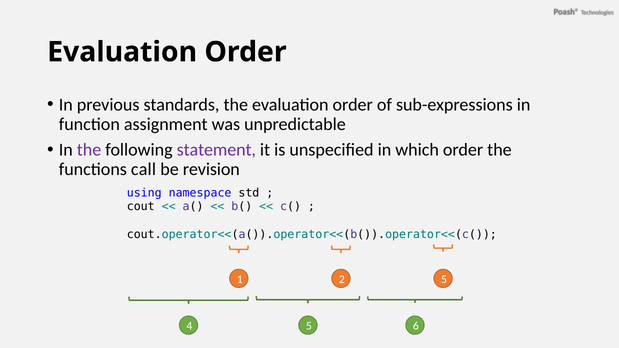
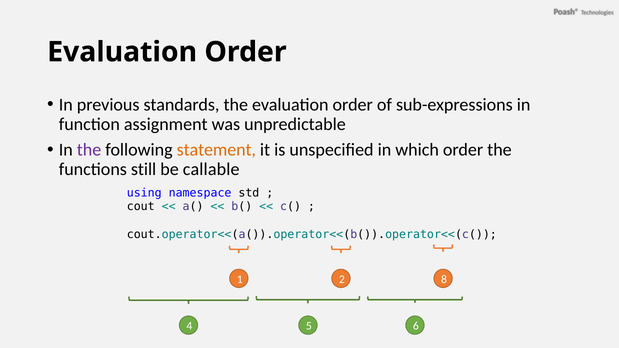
statement colour: purple -> orange (216, 150)
call: call -> still (144, 170)
revision: revision -> callable (211, 170)
2 5: 5 -> 8 (444, 279)
